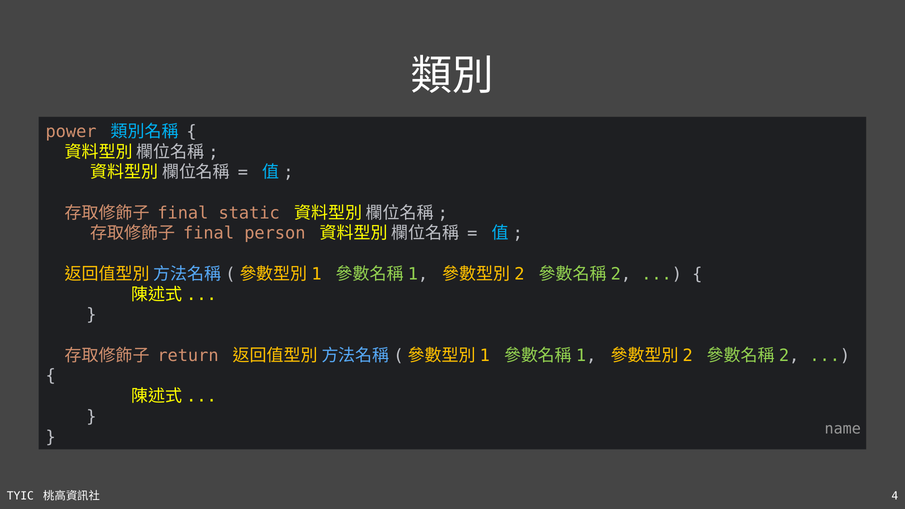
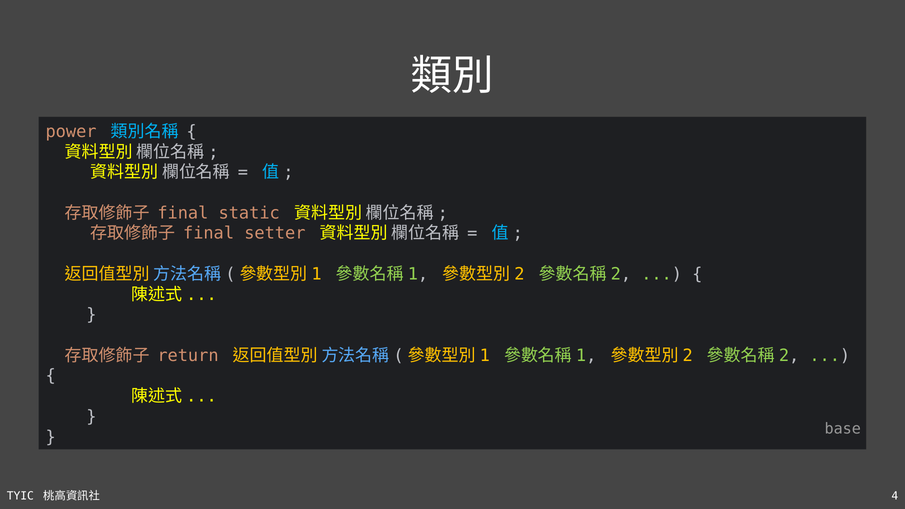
person: person -> setter (275, 233)
name: name -> base (843, 429)
